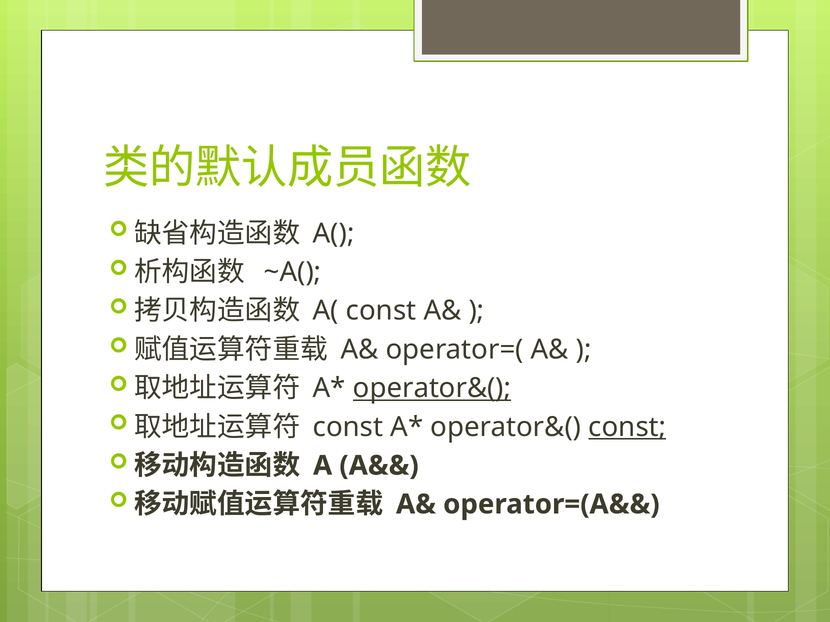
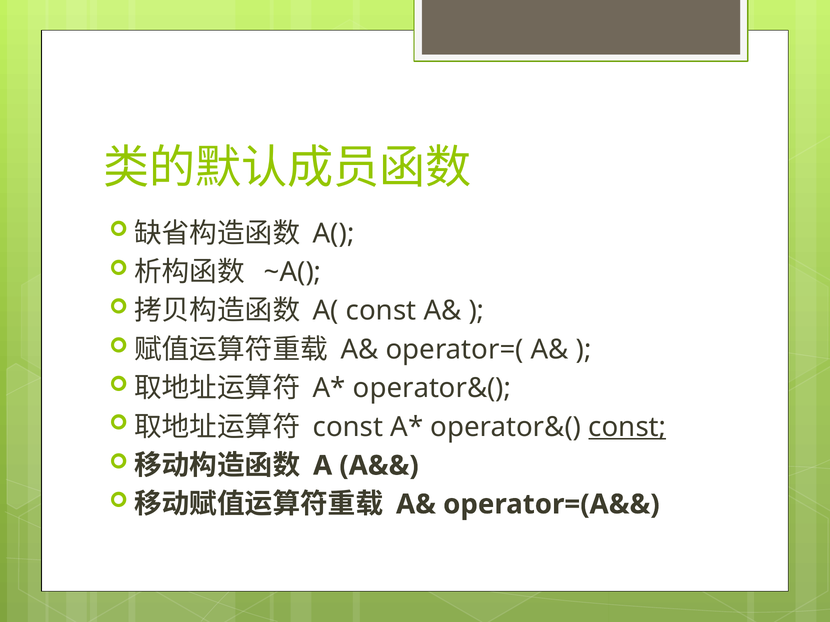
operator&( underline: present -> none (432, 389)
